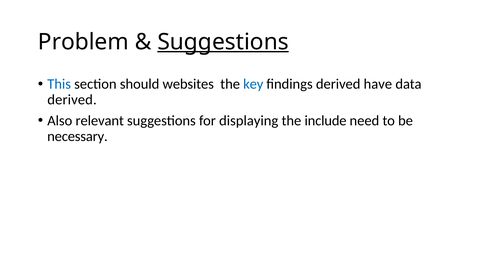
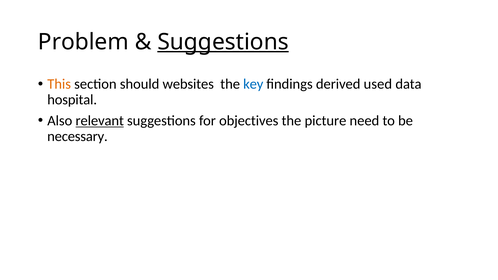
This colour: blue -> orange (59, 84)
have: have -> used (378, 84)
derived: derived -> hospital (72, 100)
relevant underline: none -> present (100, 121)
displaying: displaying -> objectives (249, 121)
include: include -> picture (325, 121)
